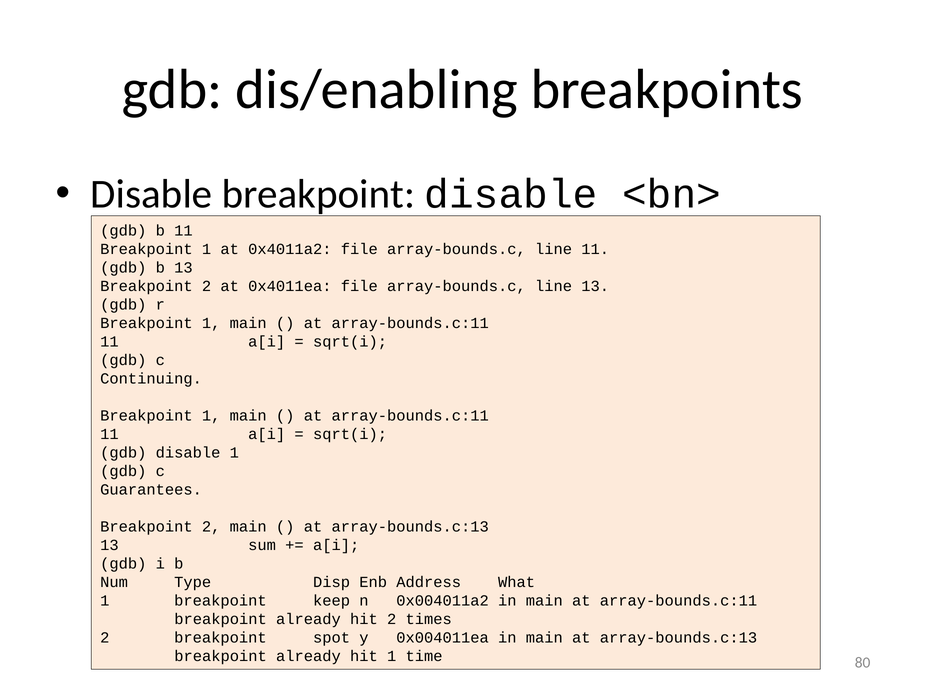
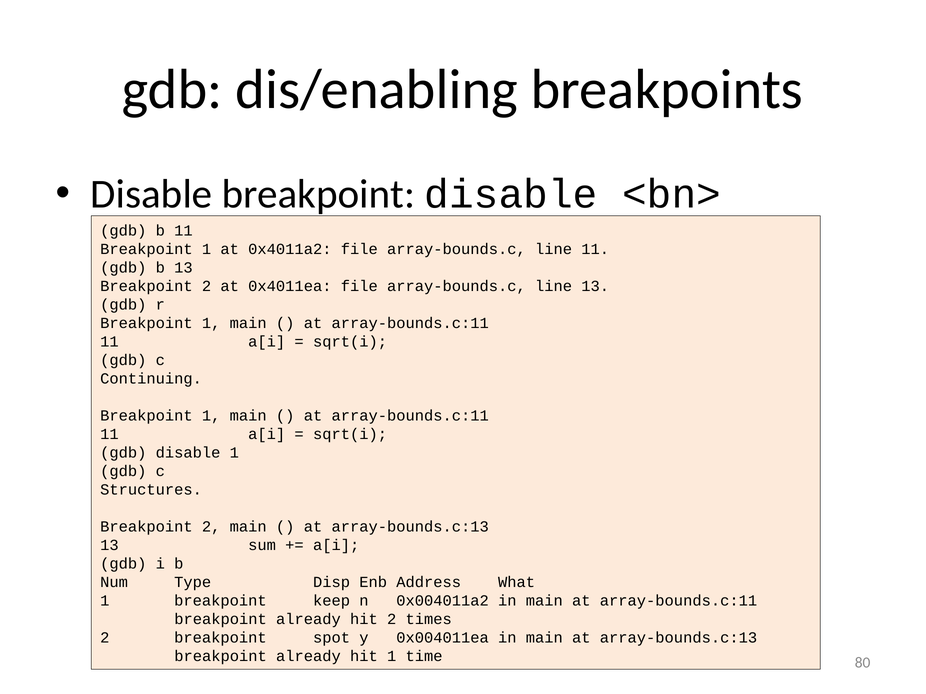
Guarantees: Guarantees -> Structures (151, 490)
